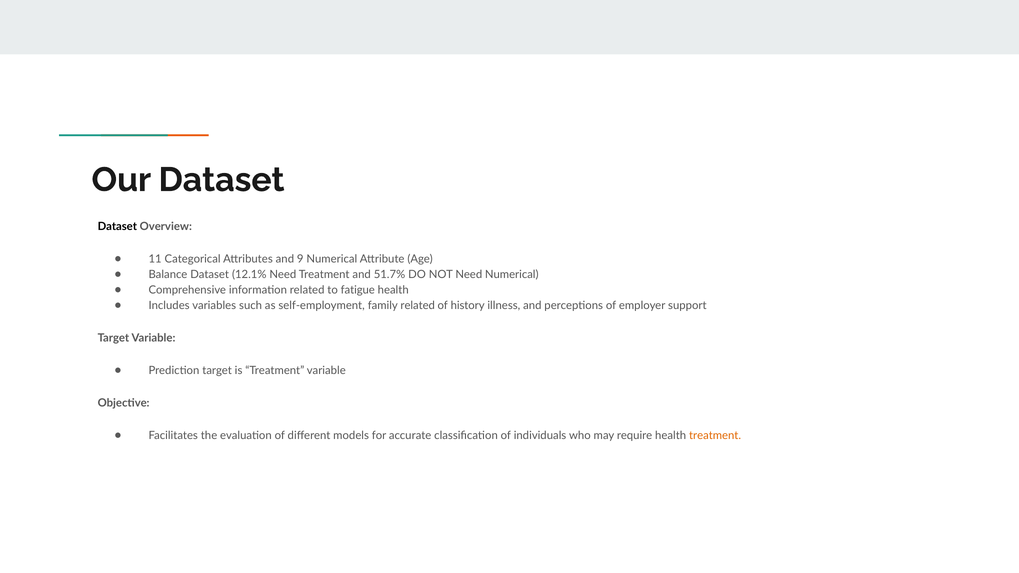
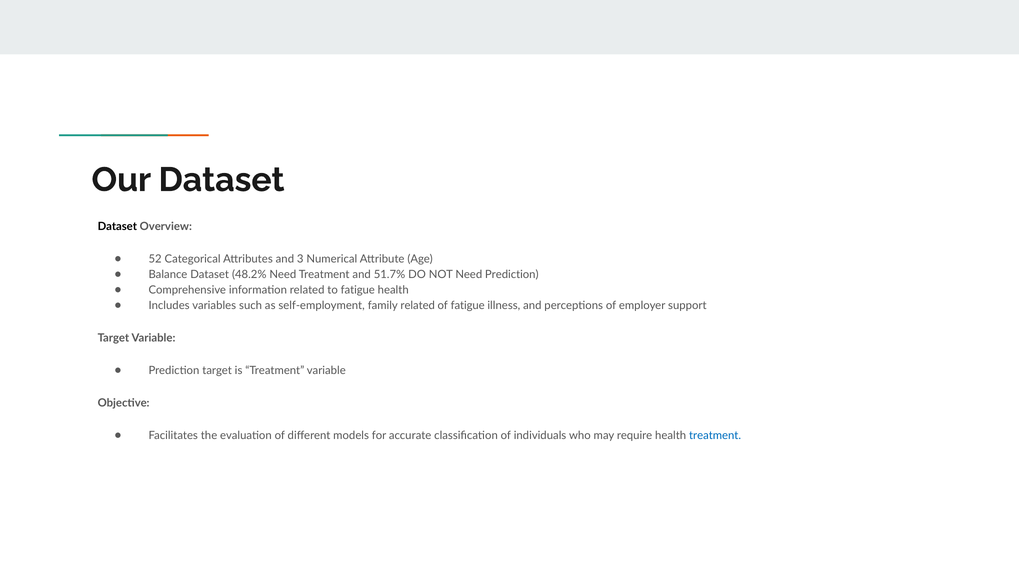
11: 11 -> 52 (155, 259)
9: 9 -> 3 (300, 259)
12.1%: 12.1% -> 48.2% (249, 274)
Need Numerical: Numerical -> Prediction (512, 274)
of history: history -> fatigue (468, 306)
treatment colour: orange -> blue (715, 436)
